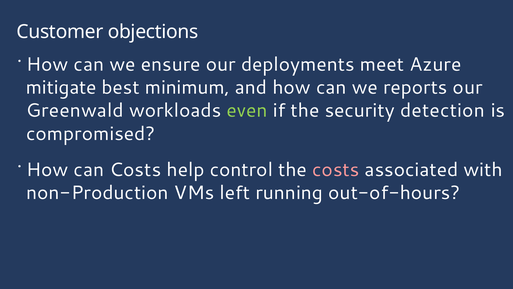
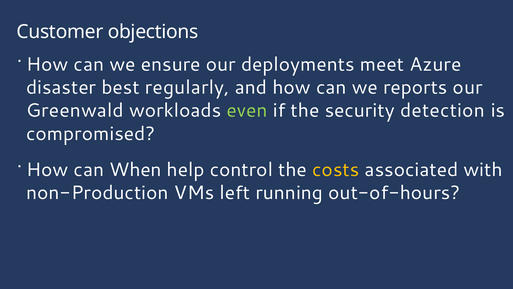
mitigate: mitigate -> disaster (61, 87)
minimum: minimum -> regularly (187, 87)
can Costs: Costs -> When (135, 169)
costs colour: pink -> yellow (336, 169)
